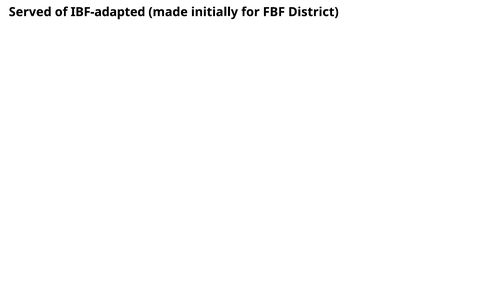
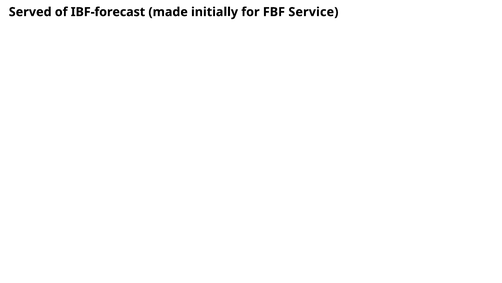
IBF-adapted: IBF-adapted -> IBF-forecast (108, 12)
District: District -> Service (313, 12)
